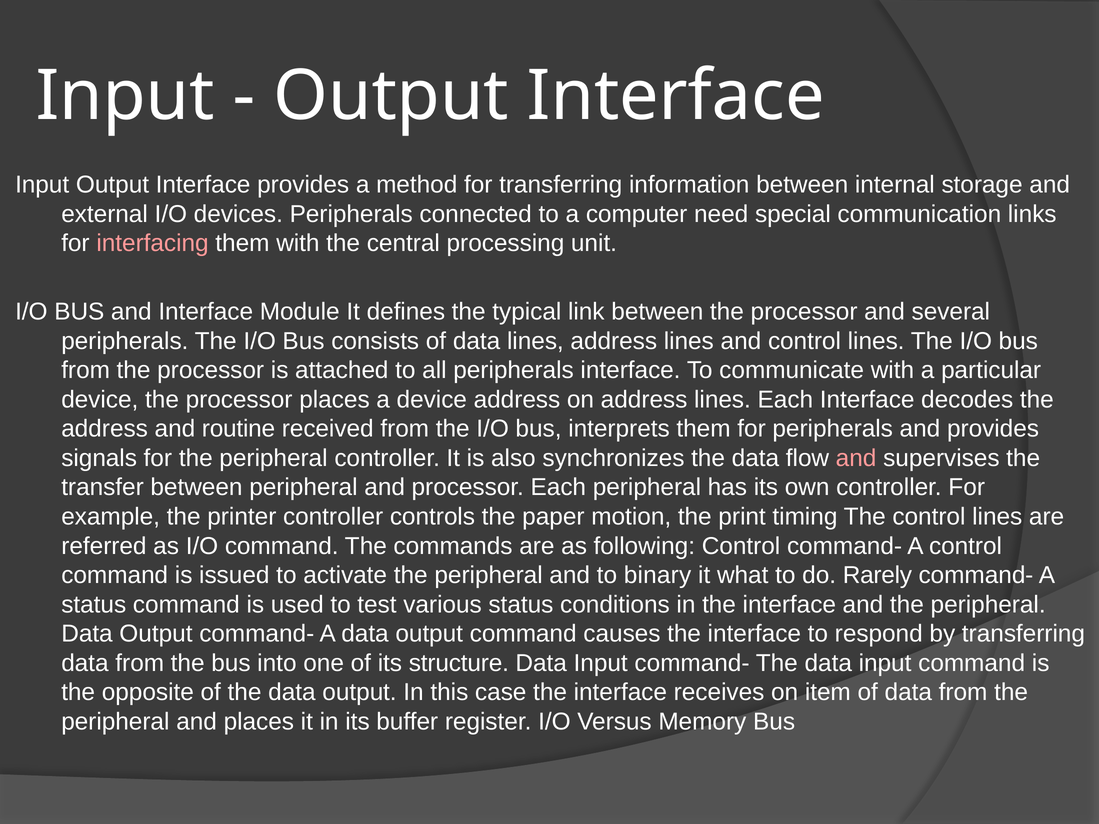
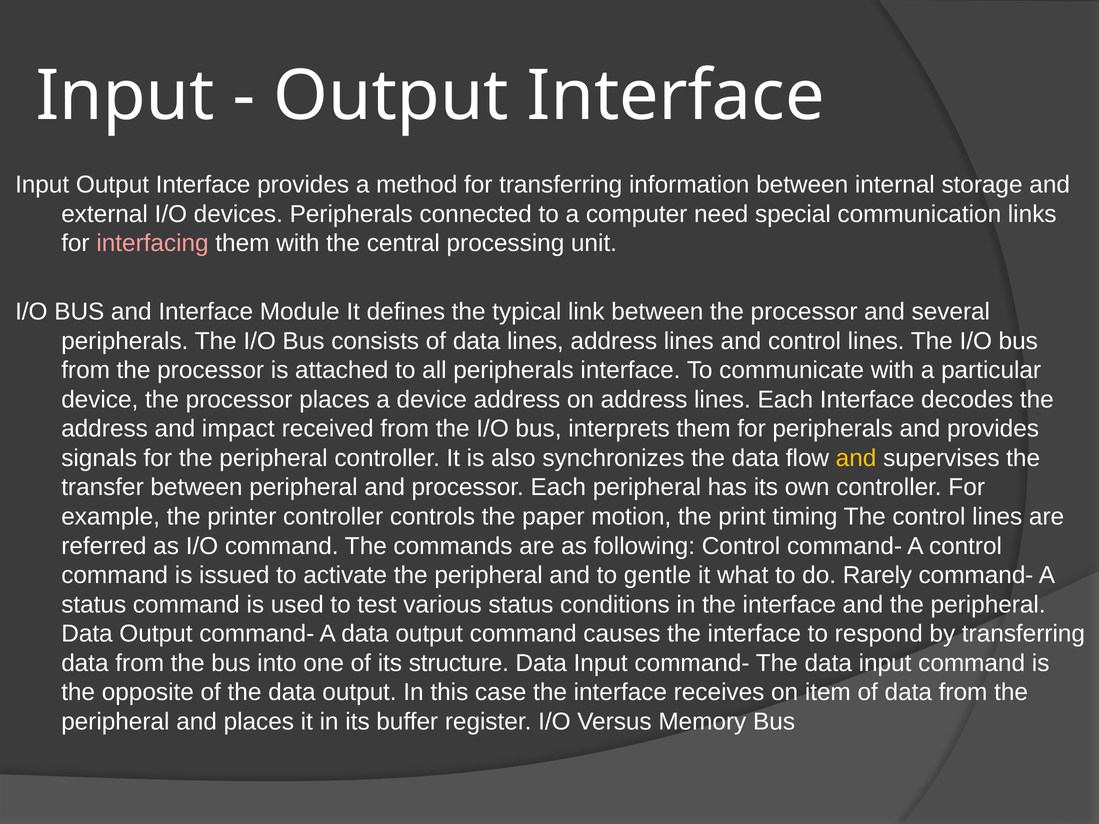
routine: routine -> impact (238, 429)
and colour: pink -> yellow (856, 458)
binary: binary -> gentle (658, 575)
